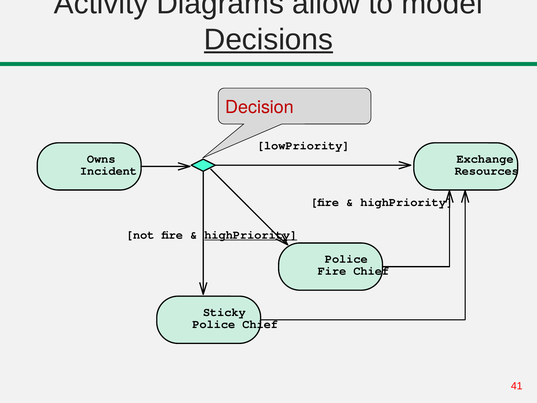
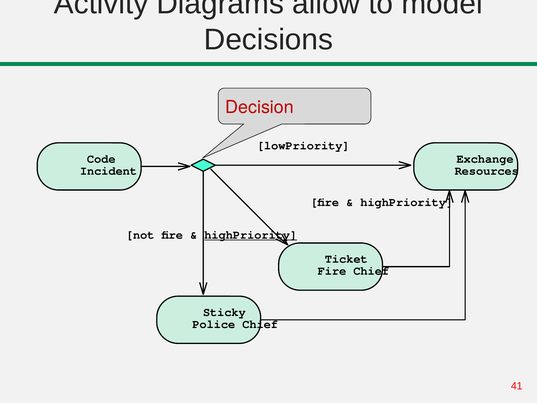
Decisions underline: present -> none (268, 40)
Owns: Owns -> Code (101, 159)
Police: Police -> Ticket (346, 259)
